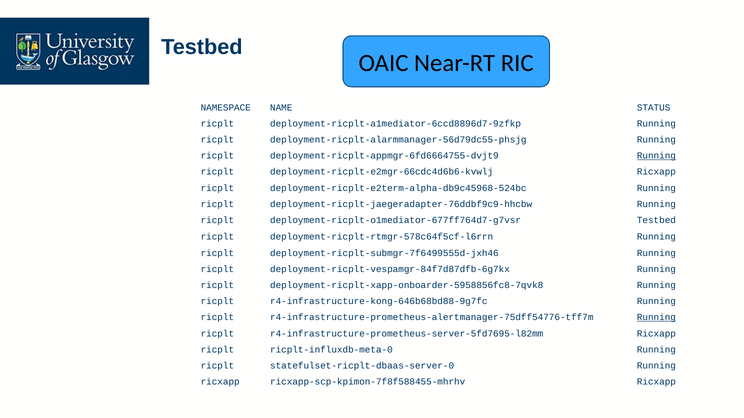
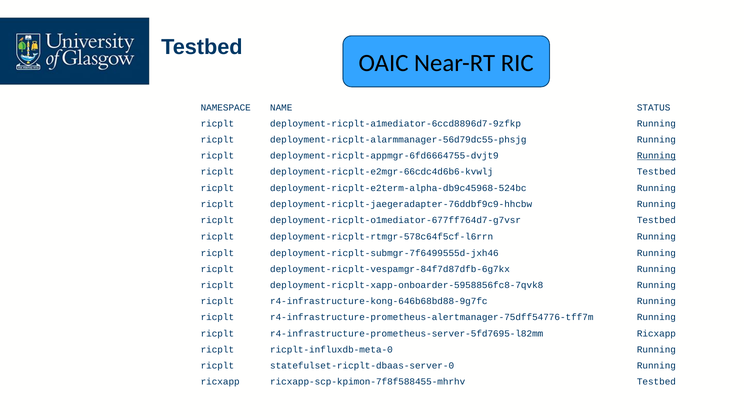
deployment-ricplt-e2mgr-66cdc4d6b6-kvwlj Ricxapp: Ricxapp -> Testbed (656, 172)
Running underline: present -> none (656, 318)
ricxapp-scp-kpimon-7f8f588455-mhrhv Ricxapp: Ricxapp -> Testbed (656, 382)
